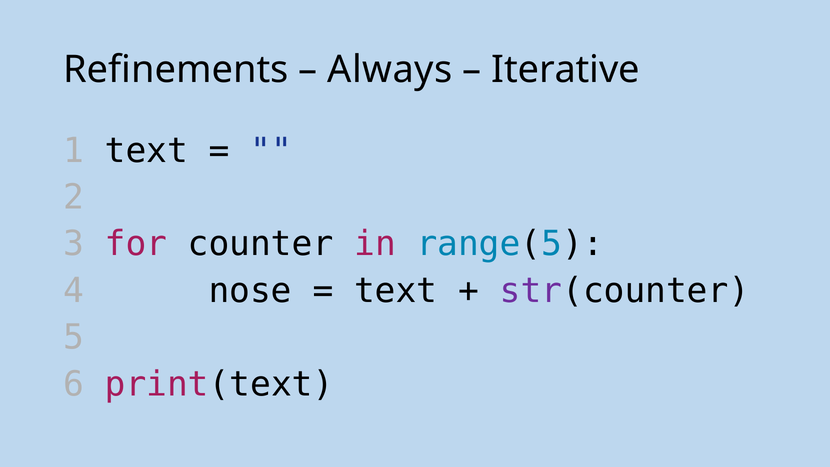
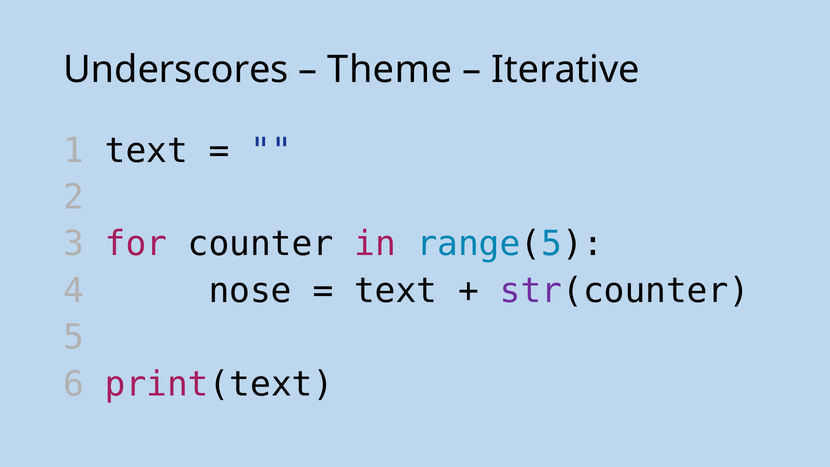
Refinements: Refinements -> Underscores (176, 70)
Always: Always -> Theme (390, 70)
